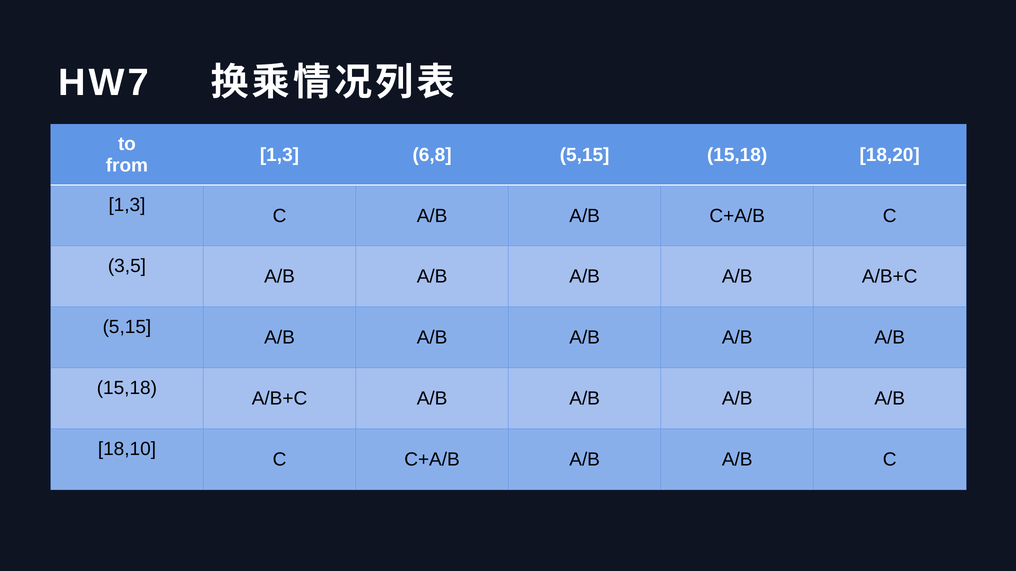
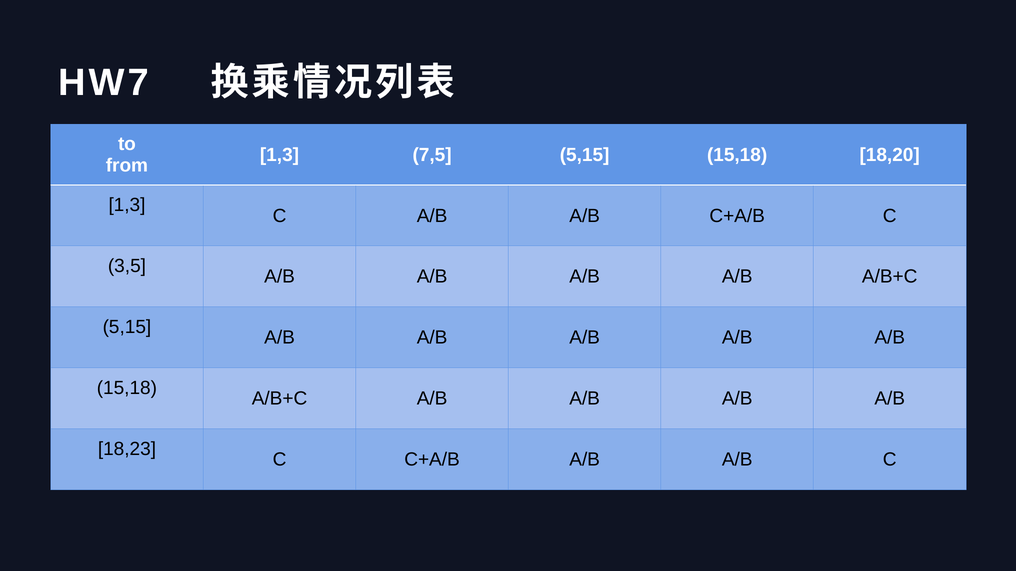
6,8: 6,8 -> 7,5 (432, 155)
18,10: 18,10 -> 18,23 (127, 449)
